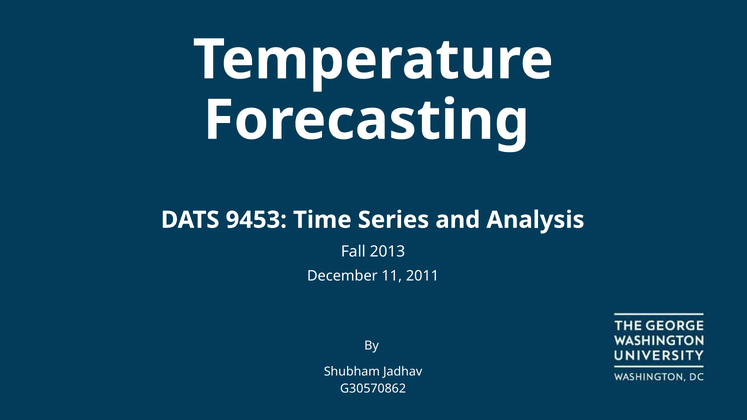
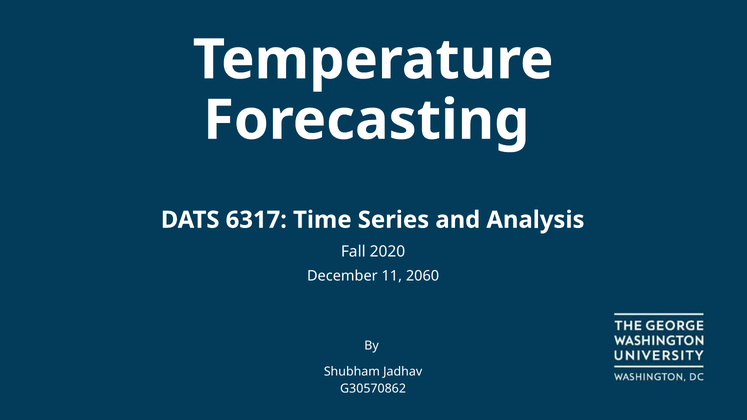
9453: 9453 -> 6317 (256, 220)
2013: 2013 -> 2020 (387, 252)
2011: 2011 -> 2060 (423, 276)
